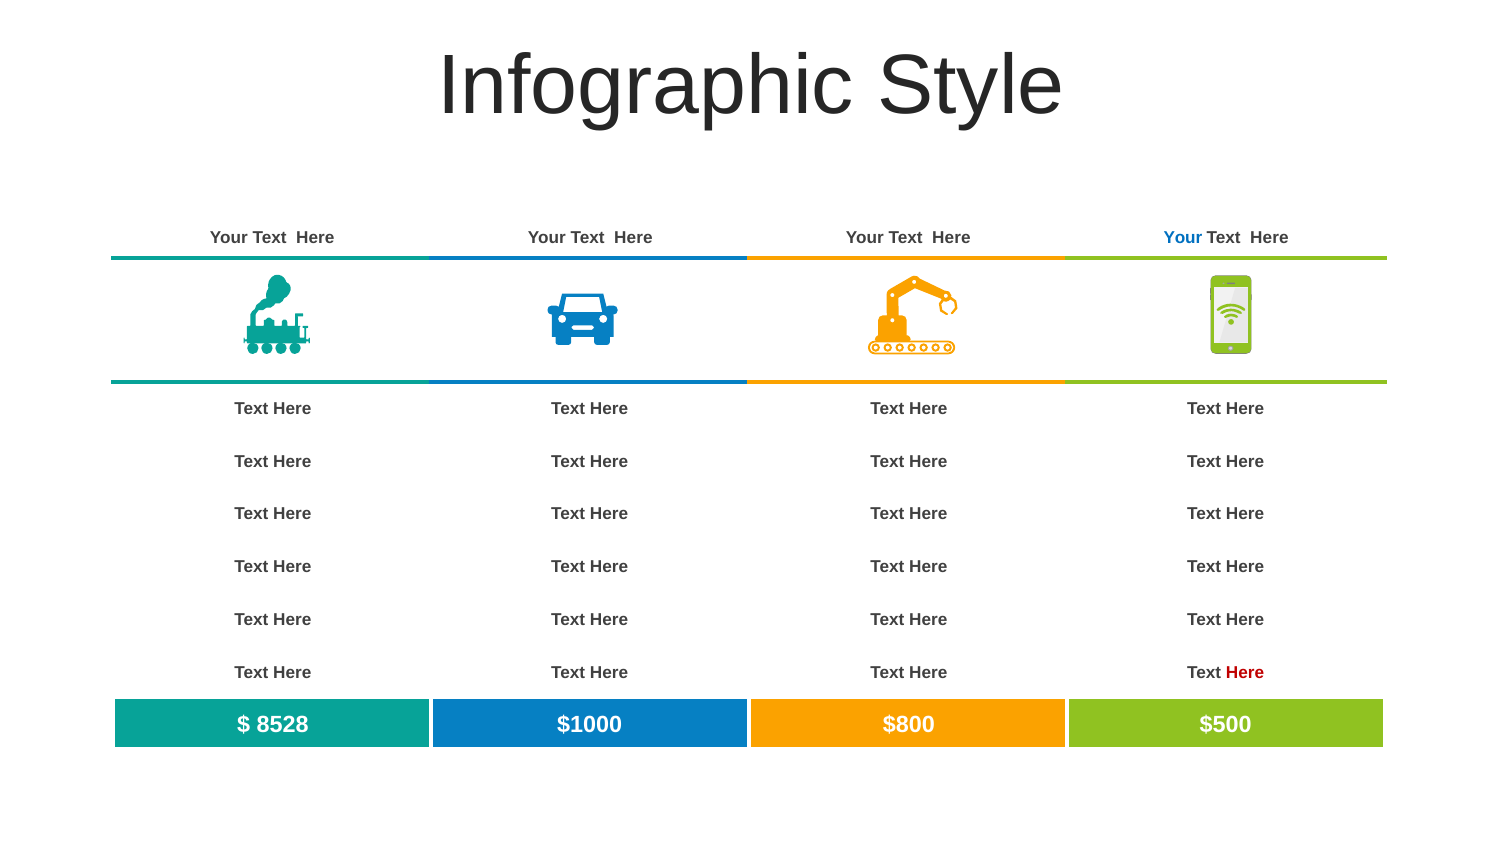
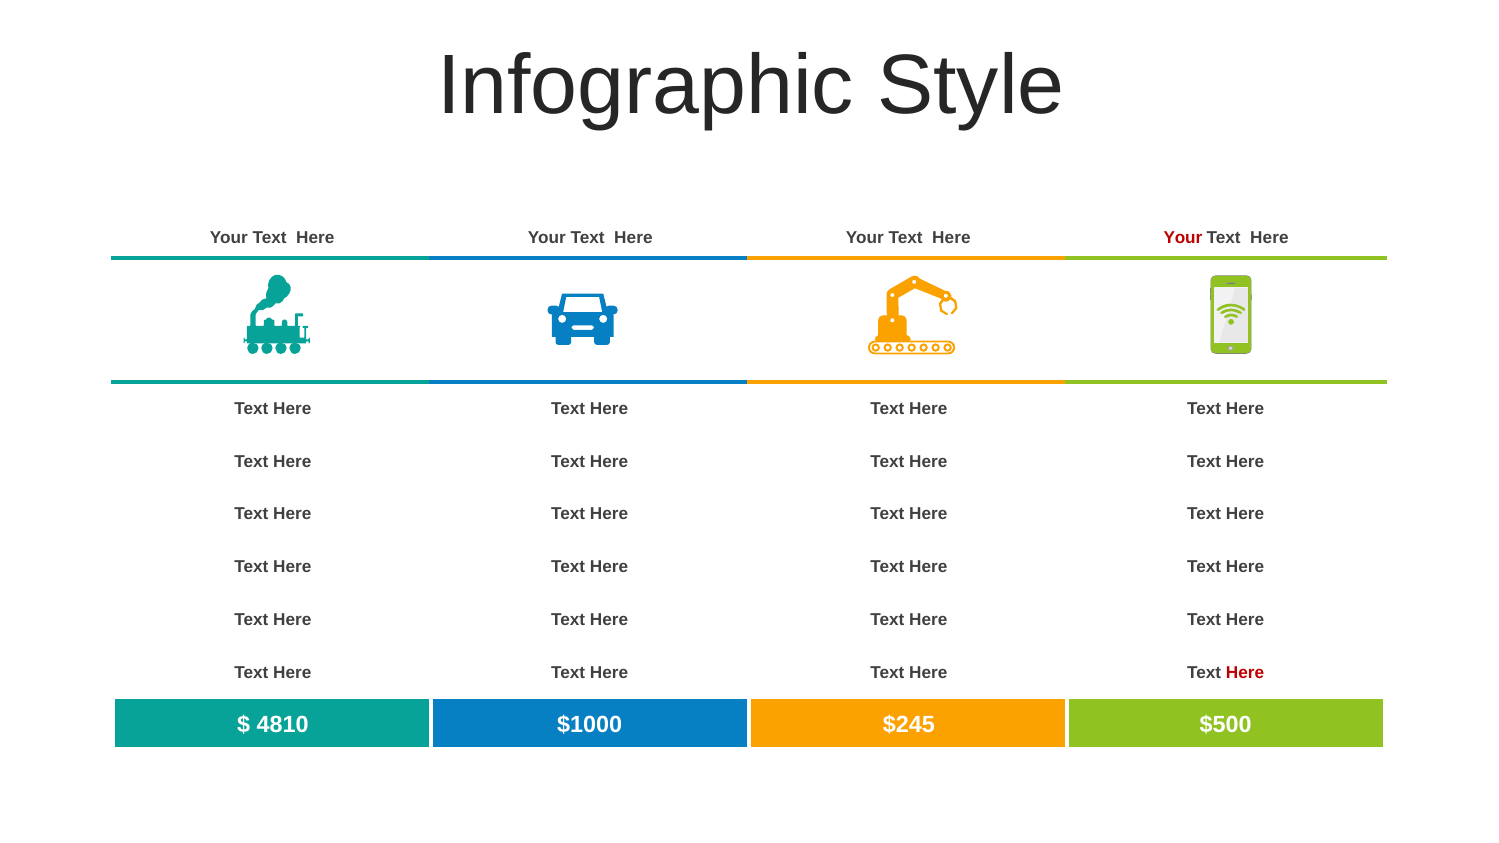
Your colour: blue -> red (1183, 238)
8528: 8528 -> 4810 (283, 725)
$800: $800 -> $245 (909, 725)
